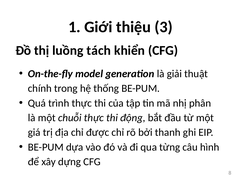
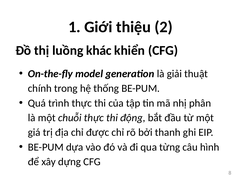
3: 3 -> 2 (164, 27)
tách: tách -> khác (99, 50)
